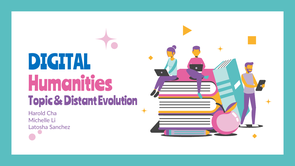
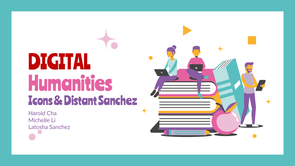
DIGITAL colour: blue -> red (60, 63)
Topic: Topic -> Icons (41, 101)
Distant Evolution: Evolution -> Sanchez (118, 101)
